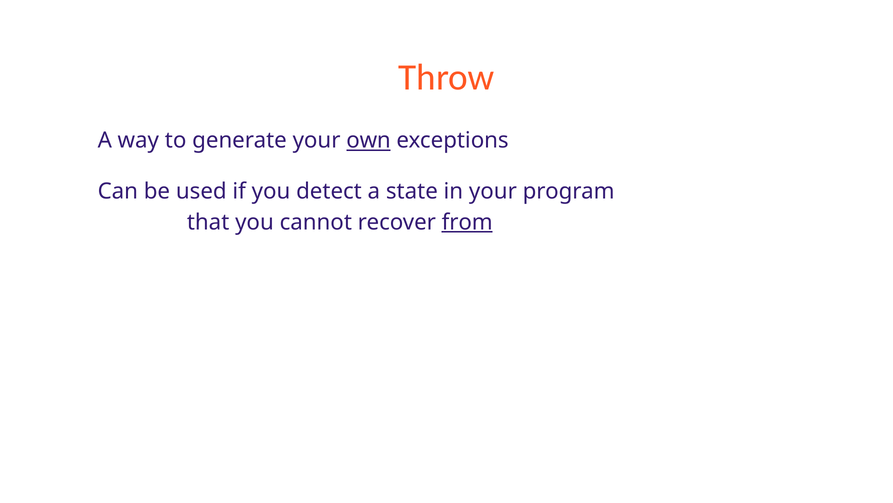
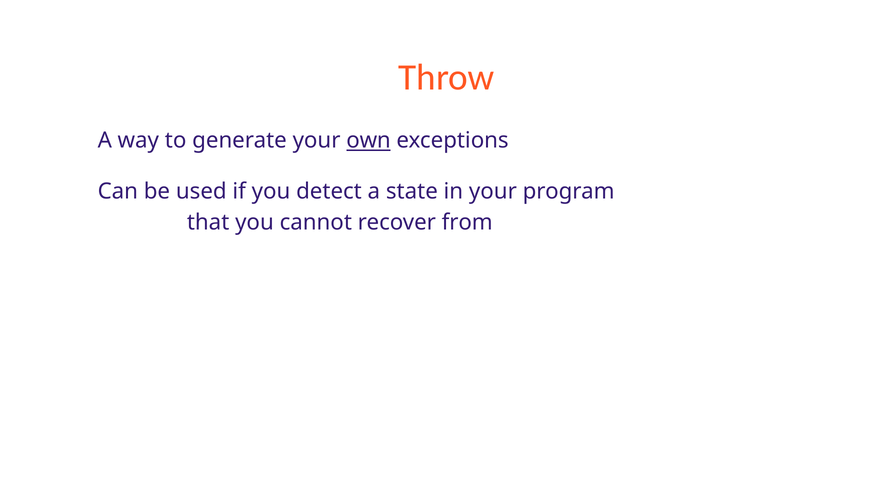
from underline: present -> none (467, 222)
